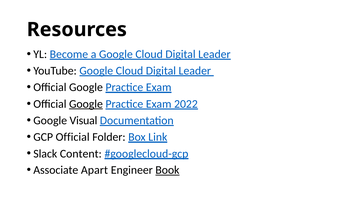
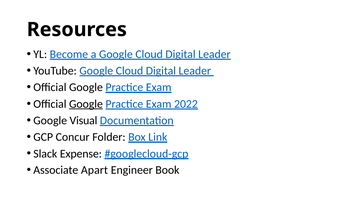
GCP Official: Official -> Concur (73, 137)
Content: Content -> Expense (81, 153)
Book underline: present -> none (167, 170)
